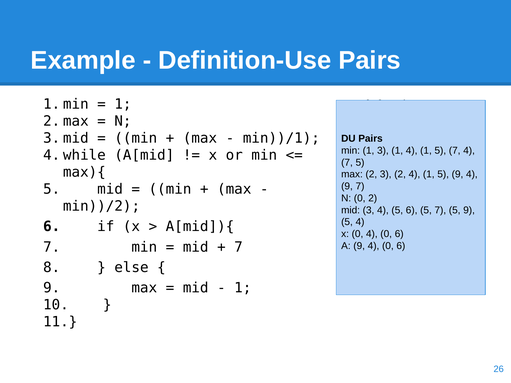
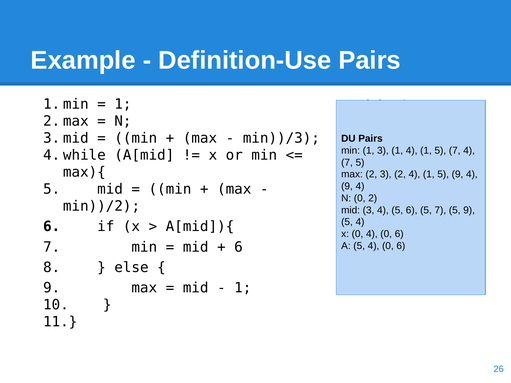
min))/1: min))/1 -> min))/3 (281, 138)
7: 7 -> 4 (360, 186)
7: 7 -> 6 (238, 247)
9: 9 -> 5 (359, 246)
